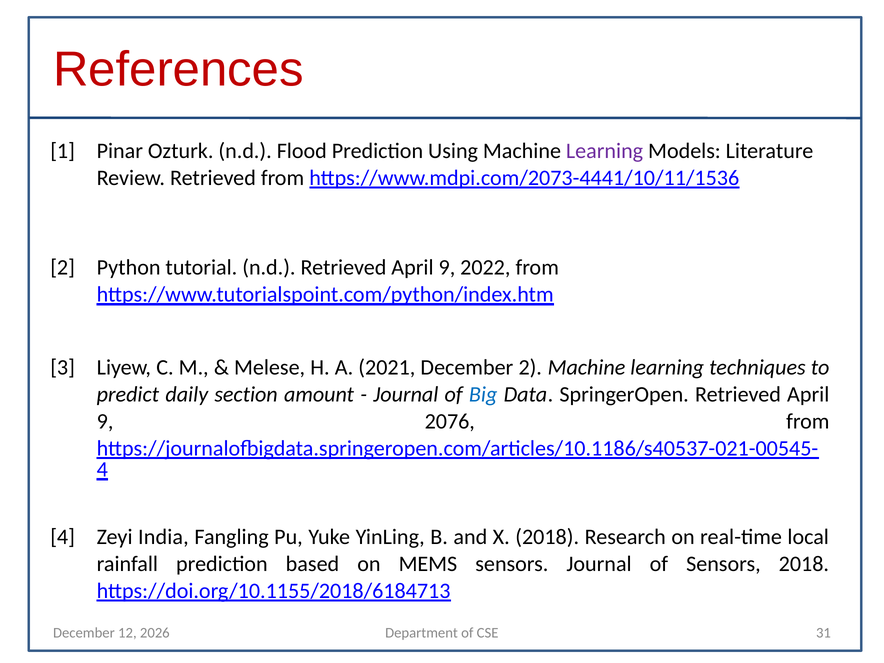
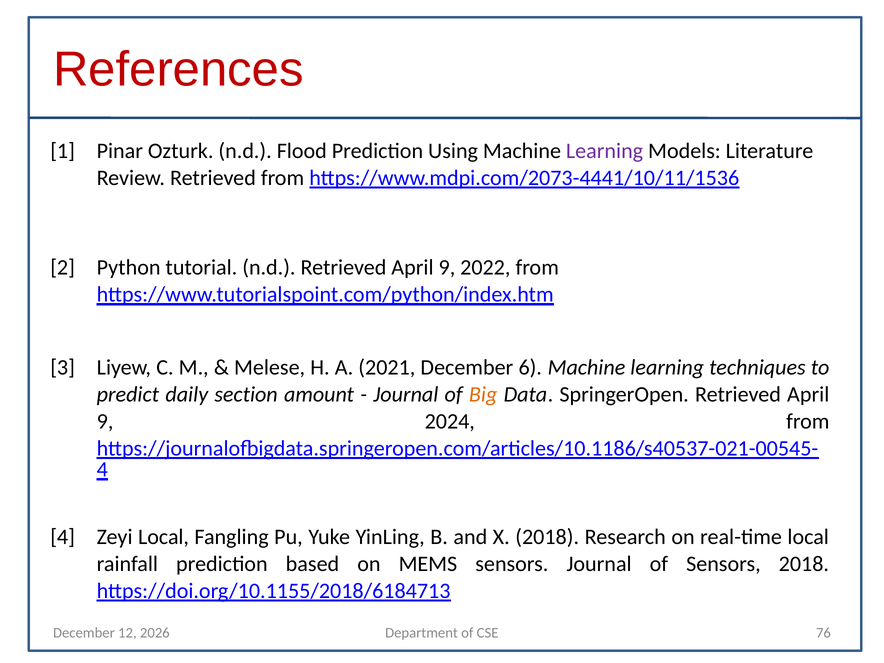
December 2: 2 -> 6 (530, 368)
Big colour: blue -> orange (483, 395)
2076: 2076 -> 2024 (450, 422)
Zeyi India: India -> Local (164, 537)
31: 31 -> 76 (823, 633)
